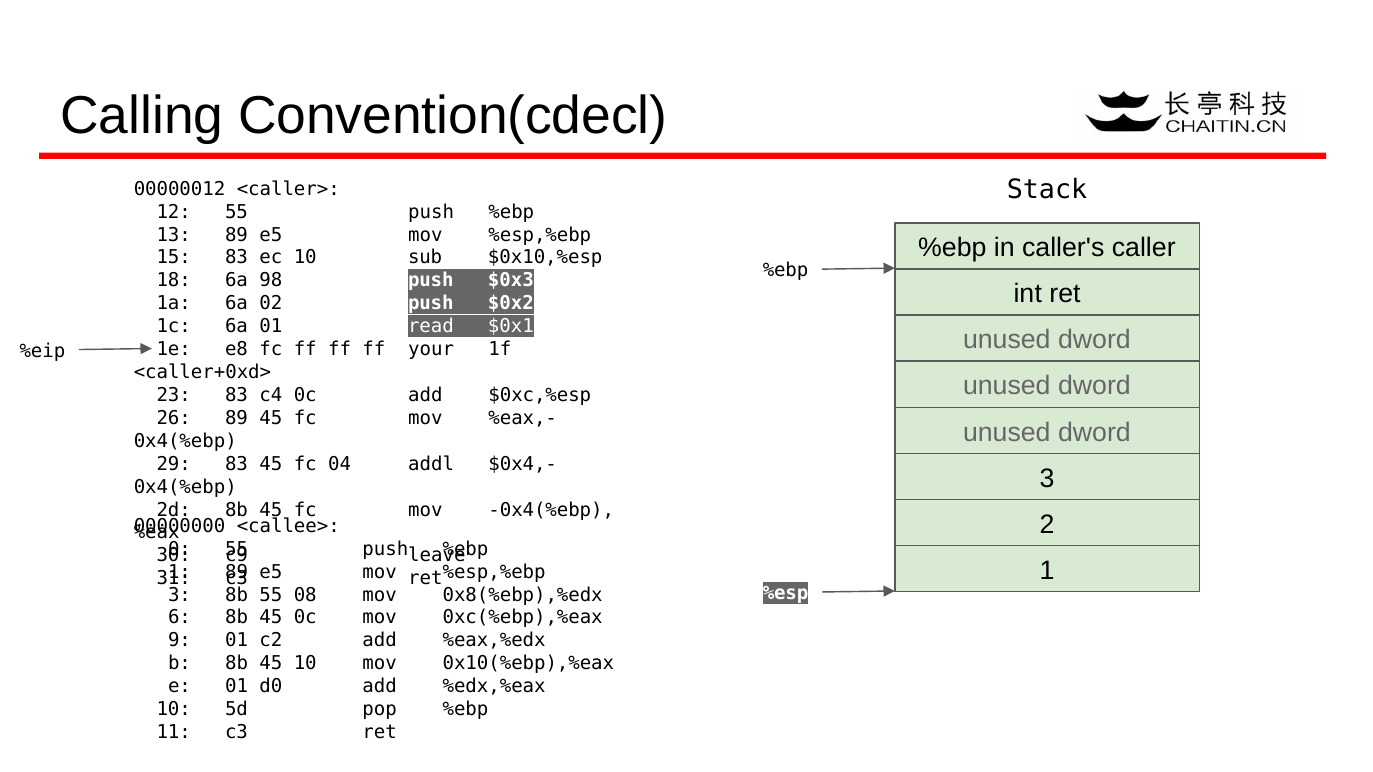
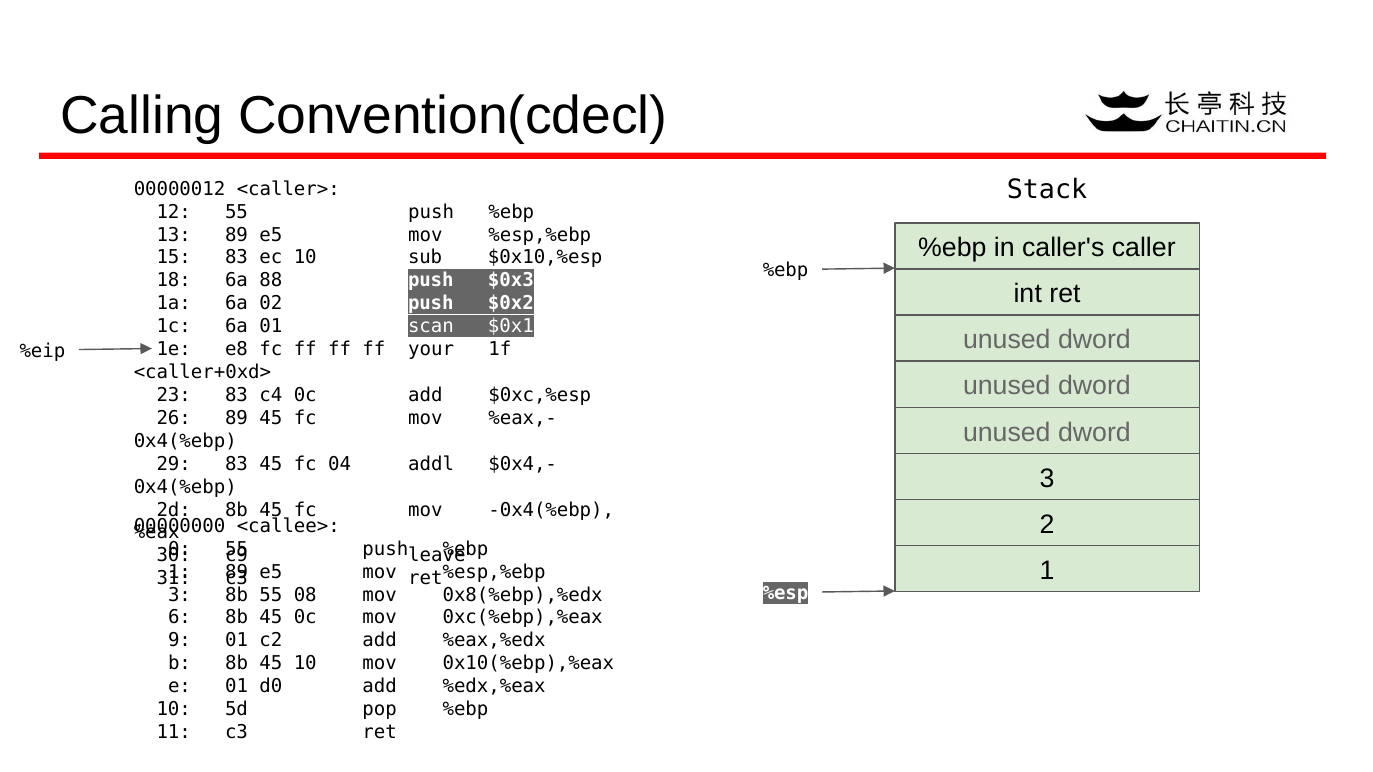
98: 98 -> 88 (271, 281)
read: read -> scan (431, 327)
